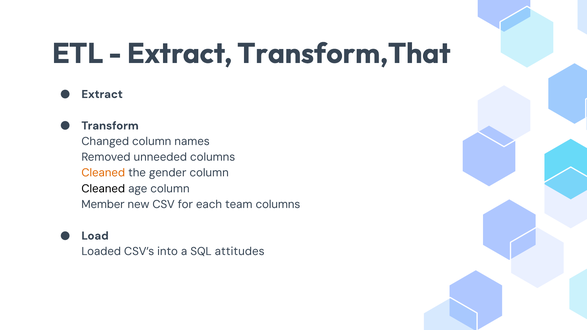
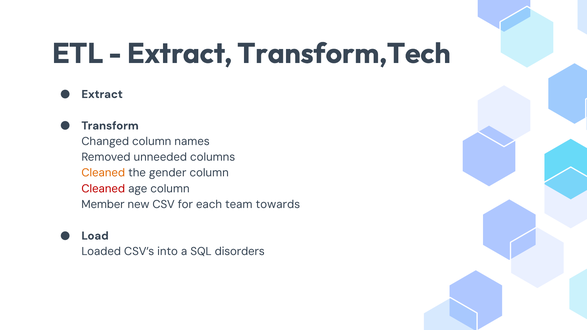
Transform,That: Transform,That -> Transform,Tech (344, 54)
Cleaned colour: black -> red (103, 189)
team columns: columns -> towards (278, 204)
attitudes: attitudes -> disorders (240, 252)
